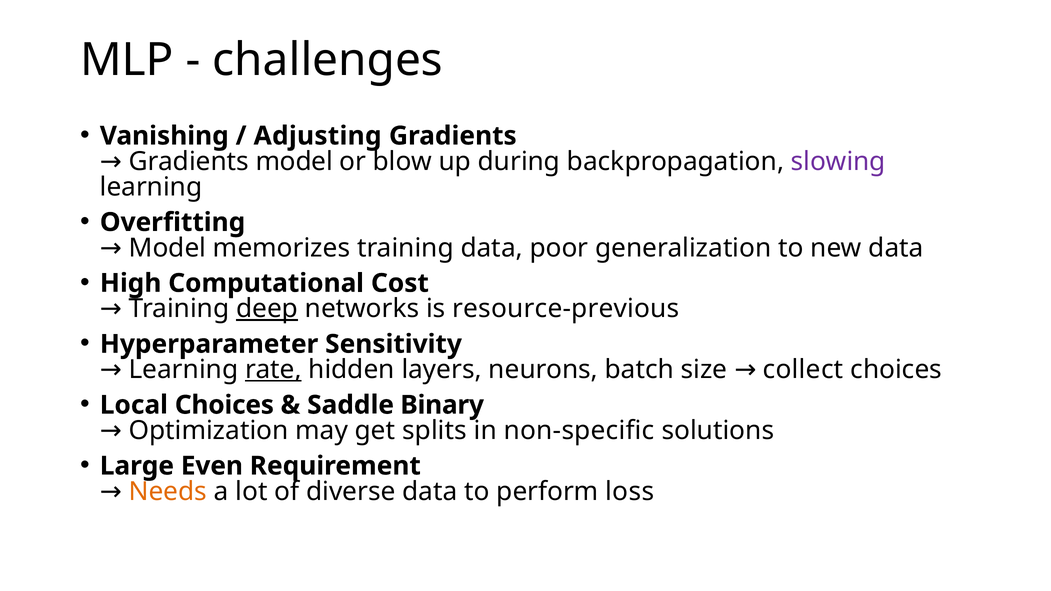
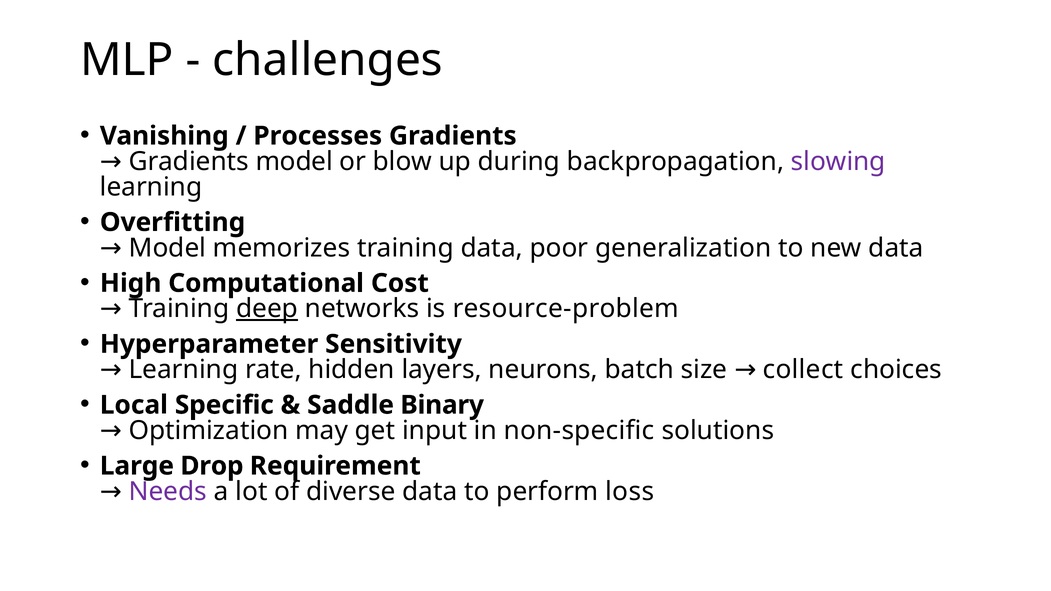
Adjusting: Adjusting -> Processes (318, 136)
resource-previous: resource-previous -> resource-problem (566, 309)
rate underline: present -> none (273, 370)
Local Choices: Choices -> Specific (224, 405)
splits: splits -> input (435, 431)
Even: Even -> Drop (212, 466)
Needs colour: orange -> purple (168, 492)
